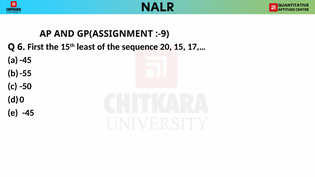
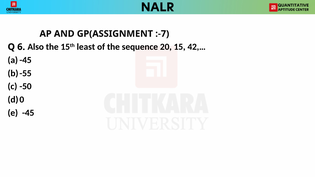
:-9: :-9 -> :-7 (162, 34)
First: First -> Also (36, 47)
17,…: 17,… -> 42,… (197, 47)
